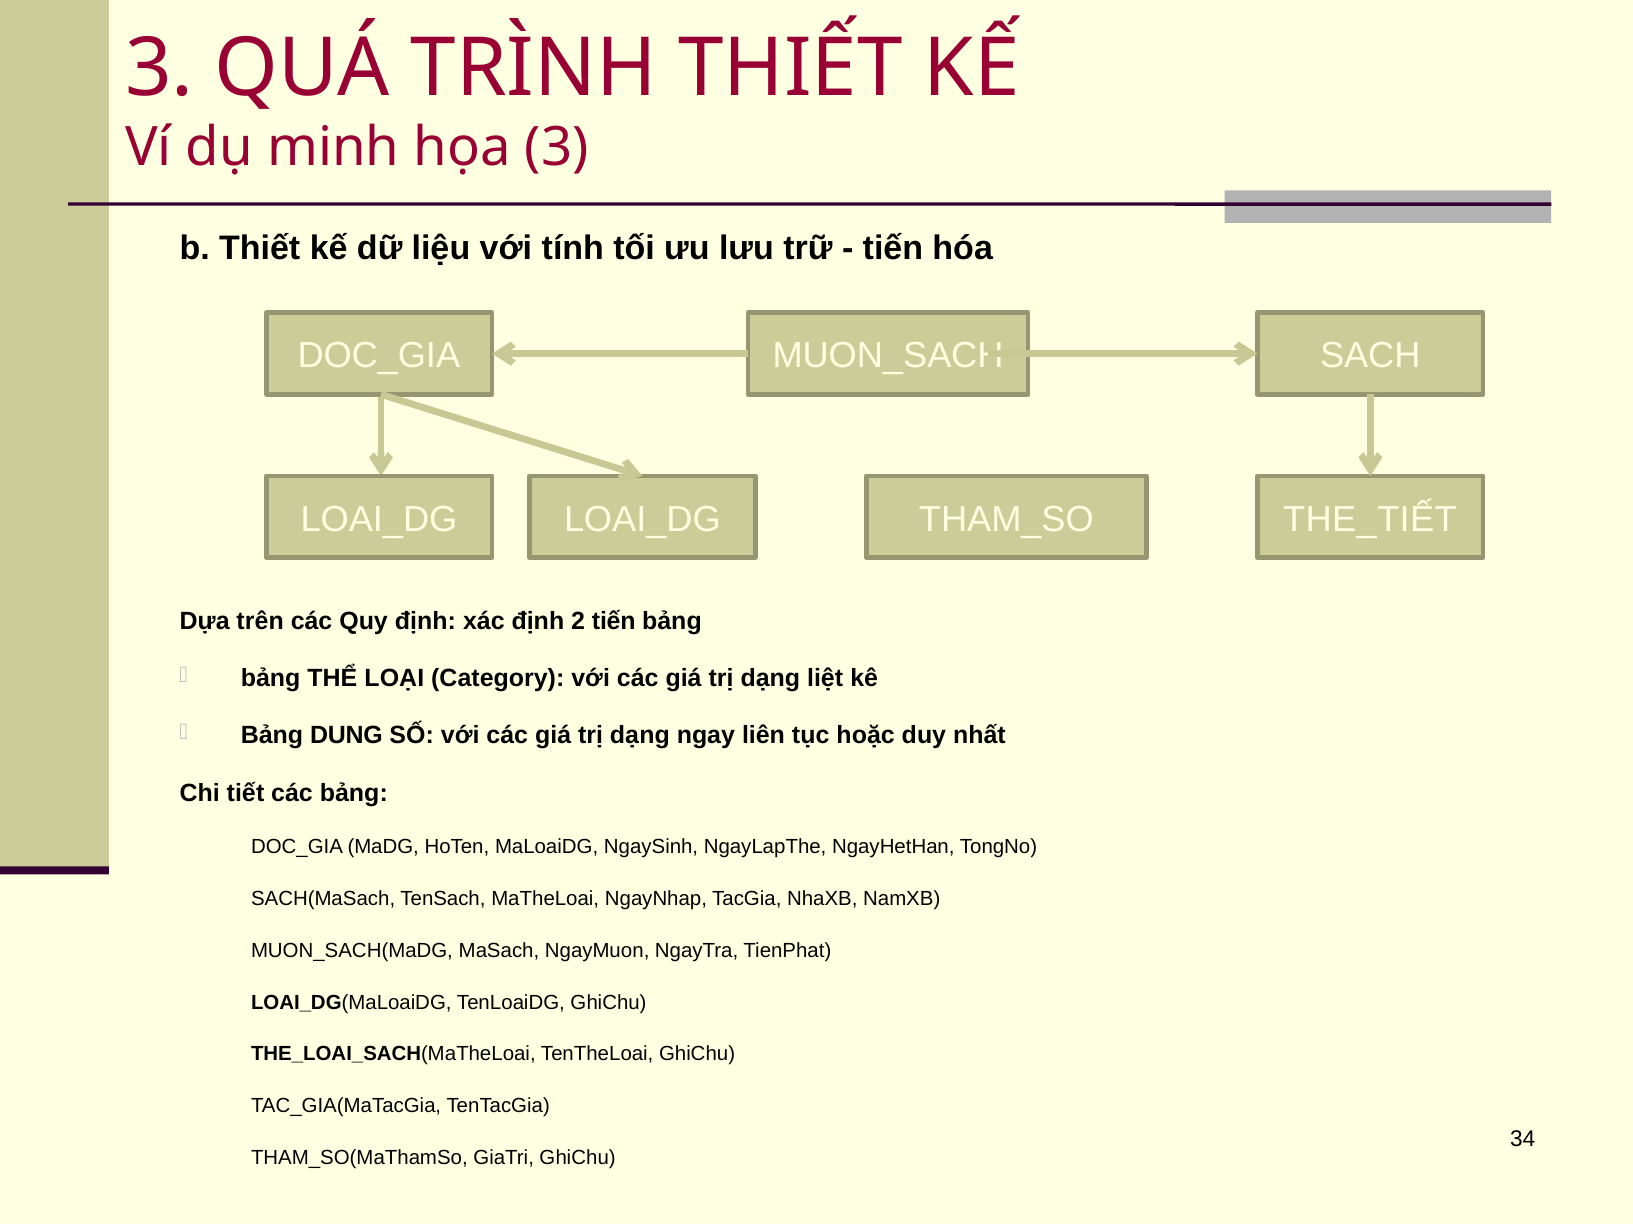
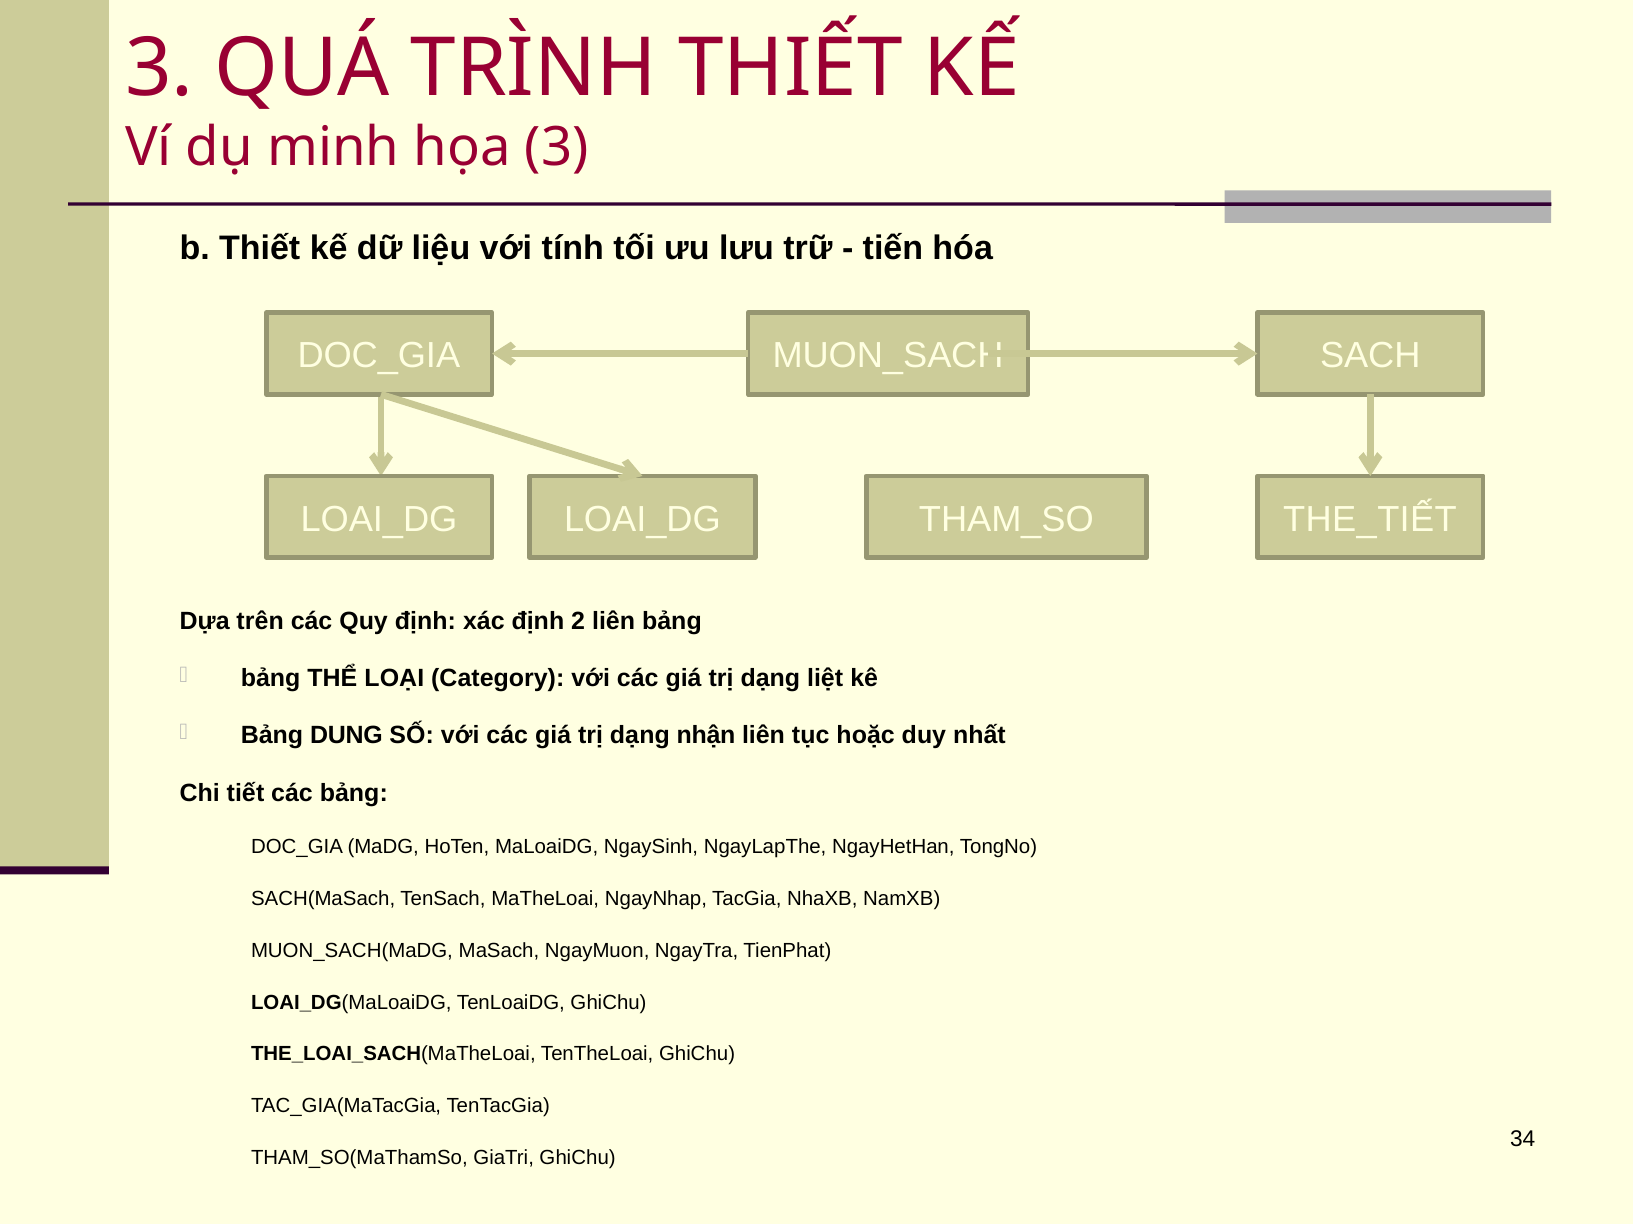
2 tiến: tiến -> liên (614, 622)
ngay: ngay -> nhận (706, 736)
